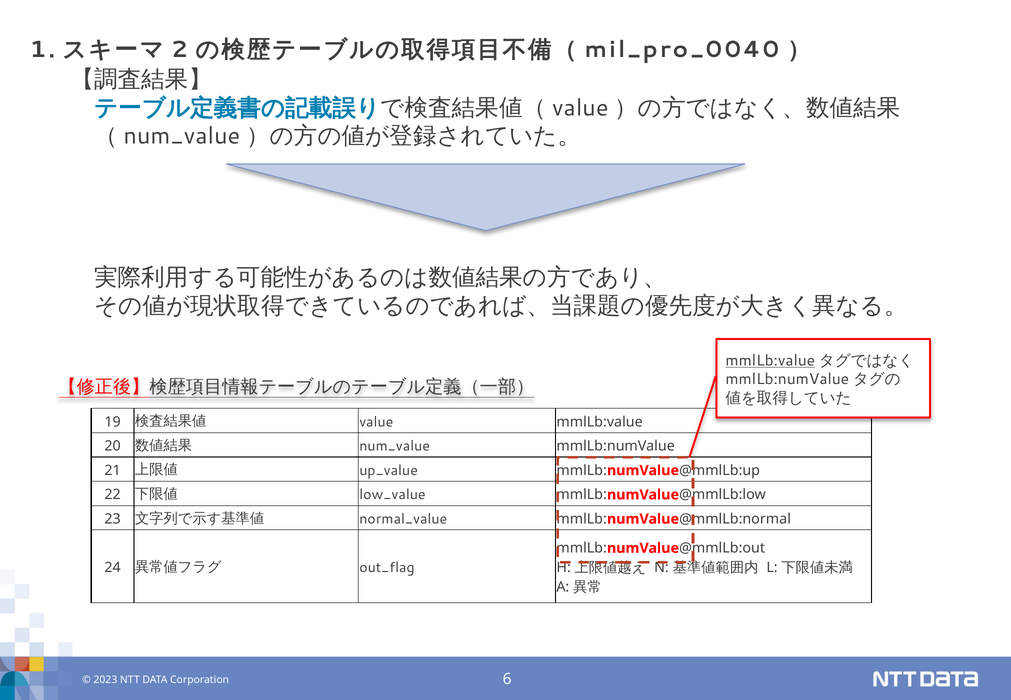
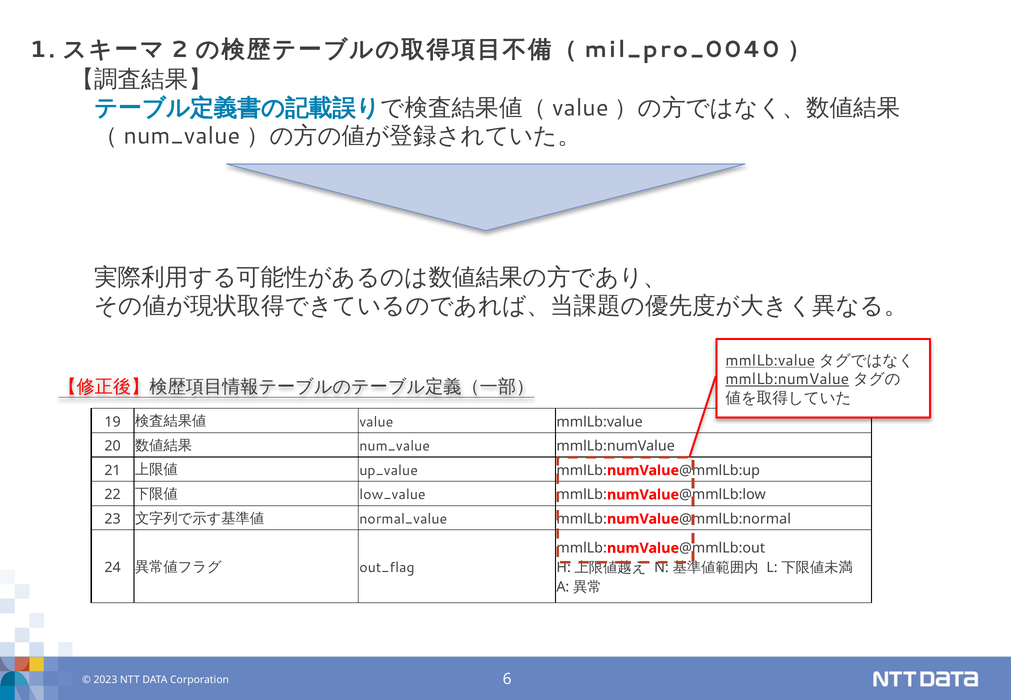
mmlLb:numValue underline: none -> present (787, 379)
